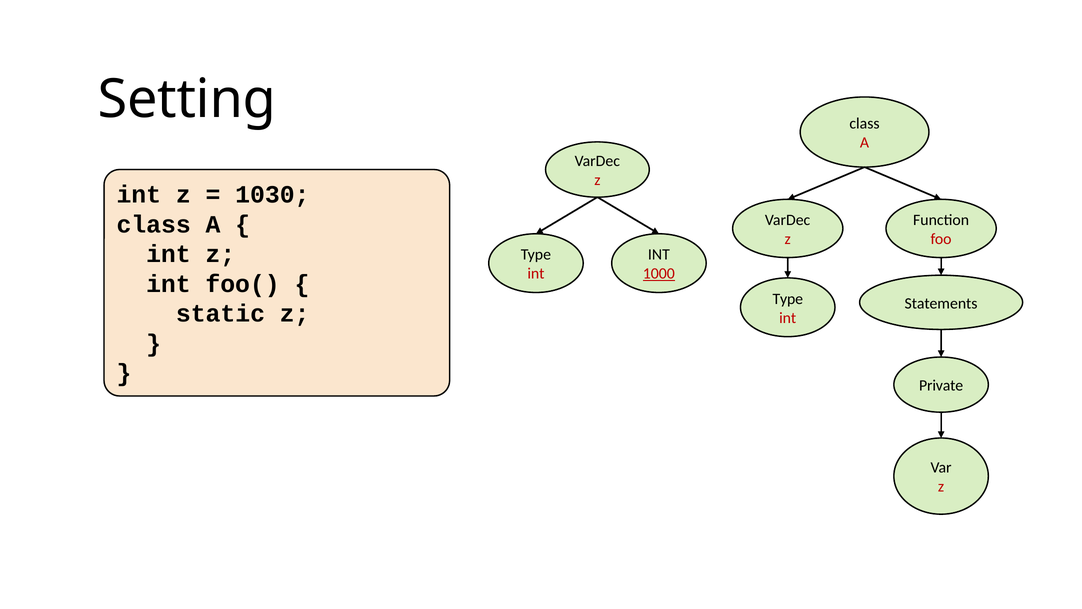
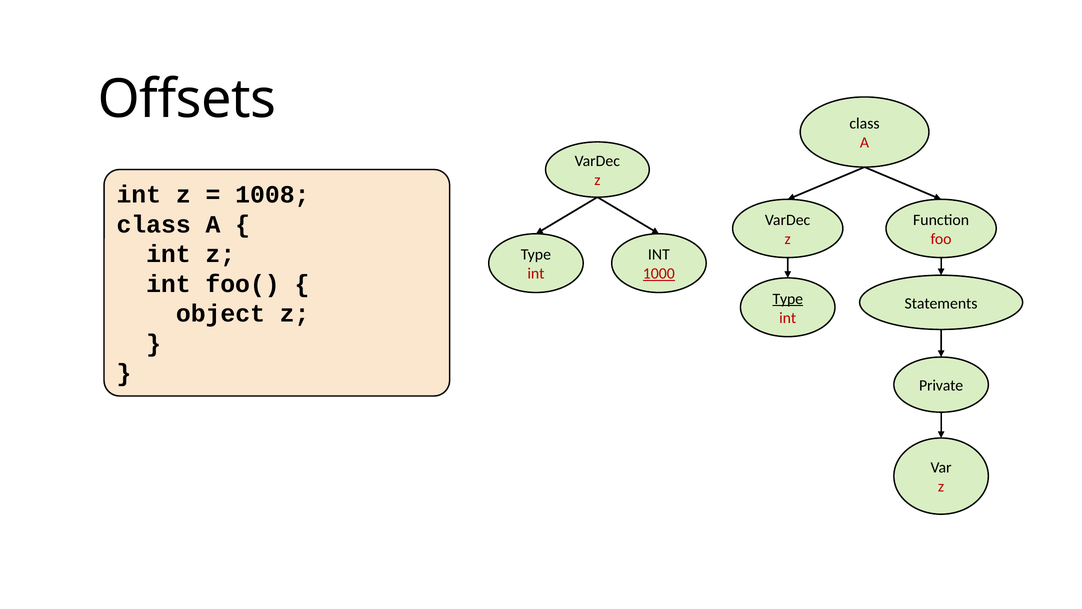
Setting: Setting -> Offsets (187, 99)
1030: 1030 -> 1008 (272, 195)
Type underline: none -> present (788, 299)
static: static -> object (220, 314)
